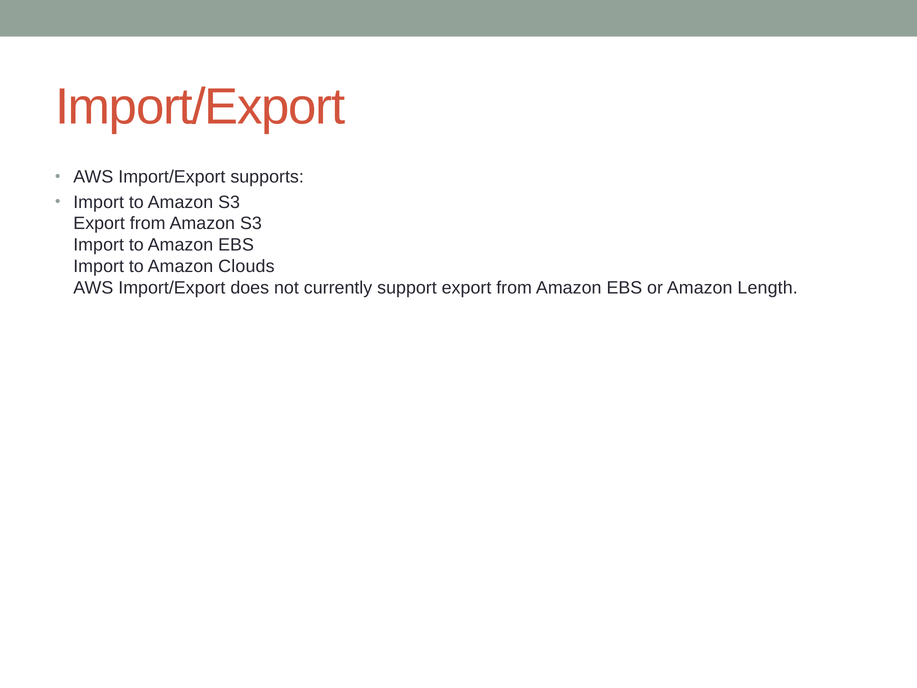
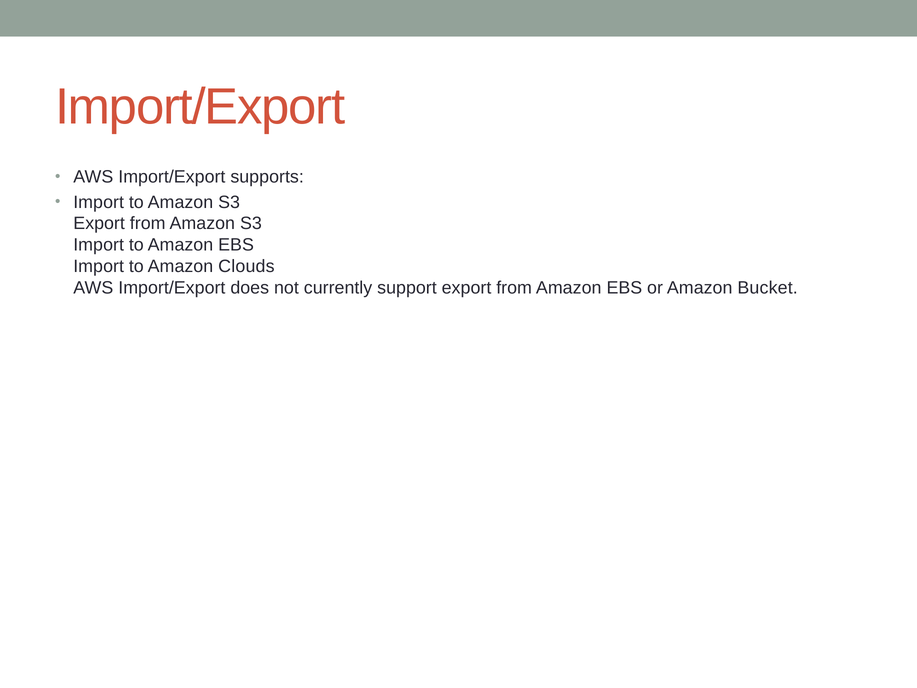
Length: Length -> Bucket (768, 288)
